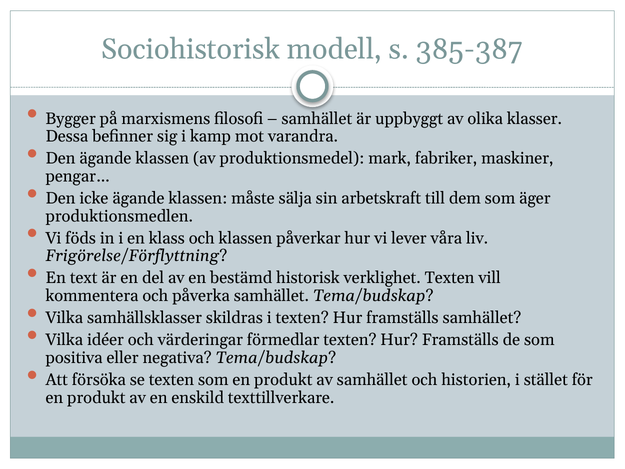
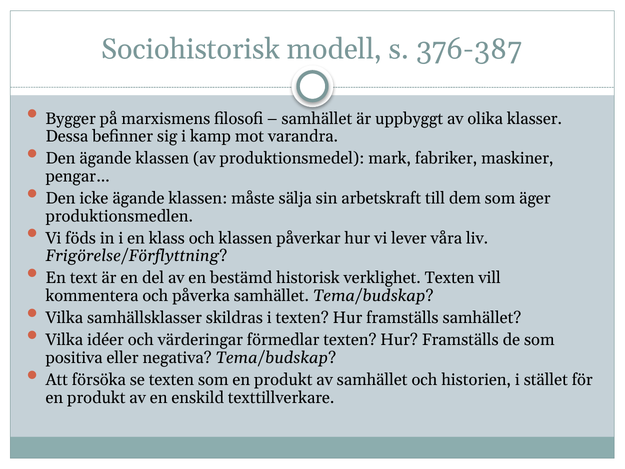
385-387: 385-387 -> 376-387 (469, 49)
